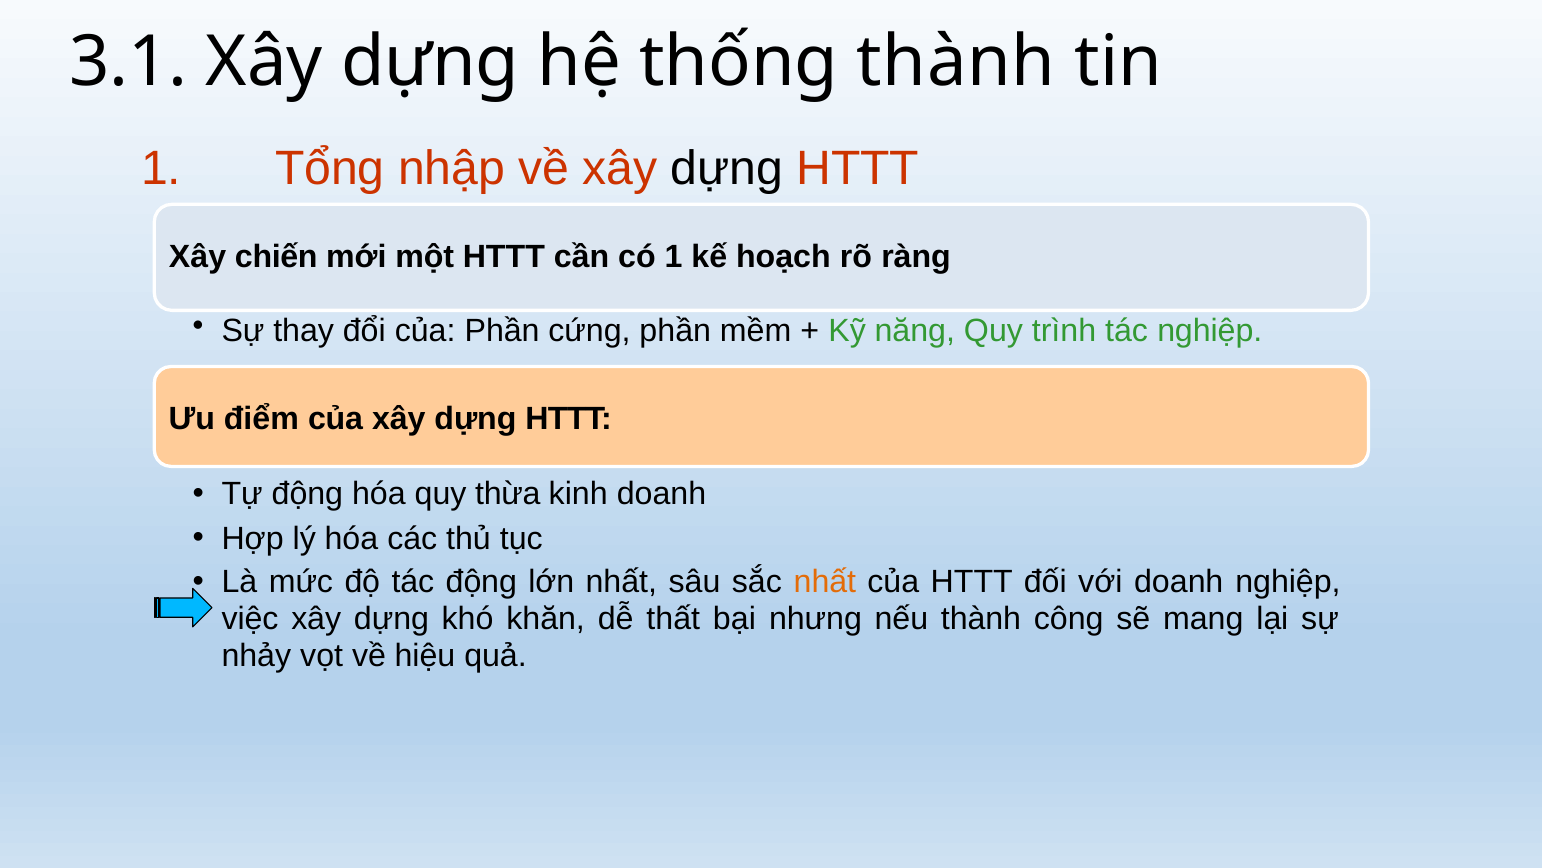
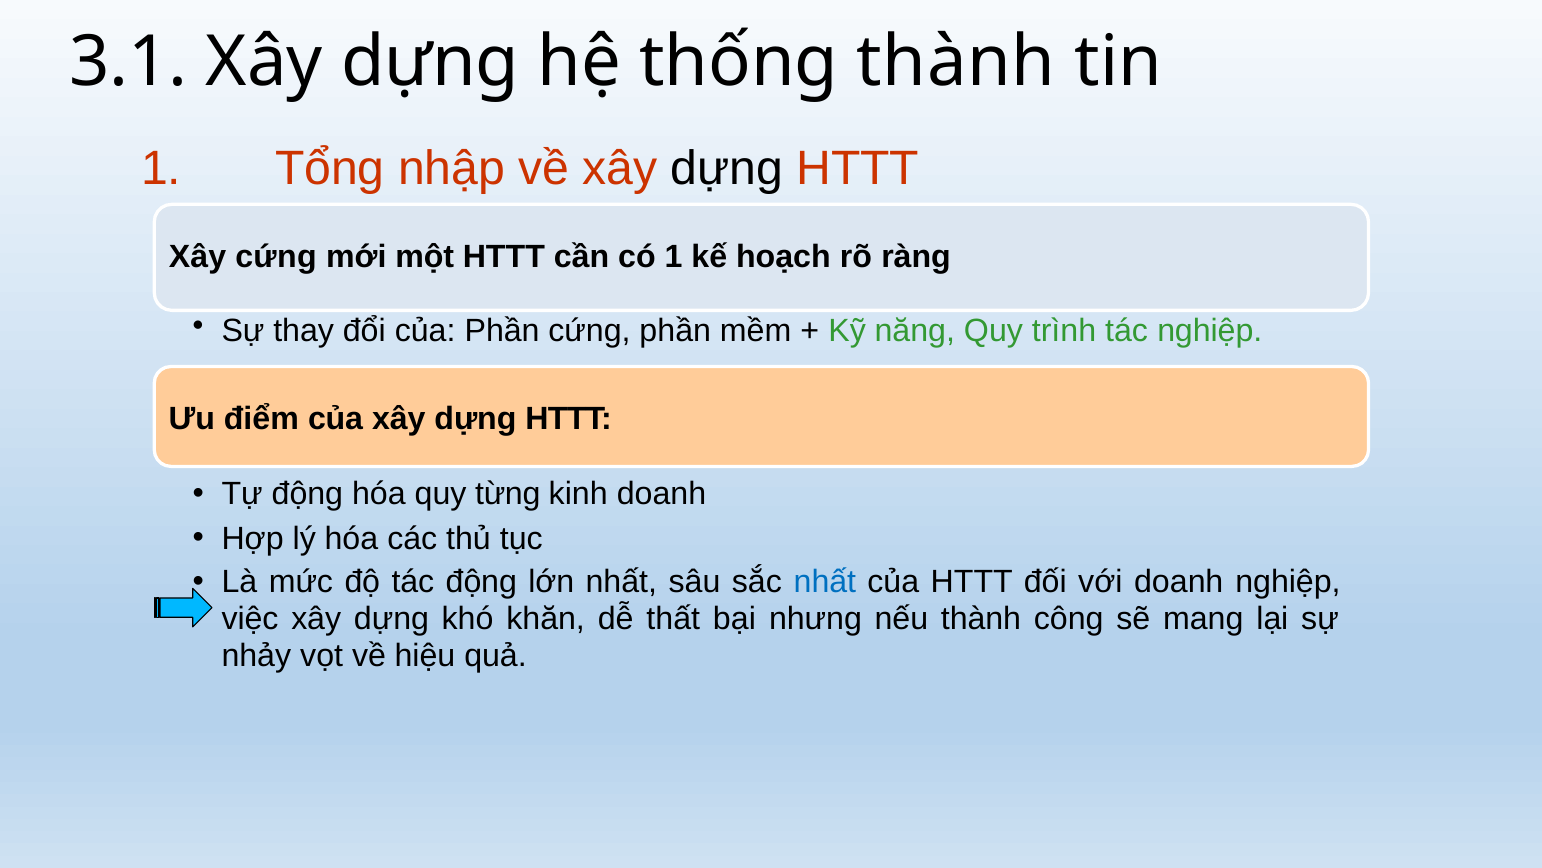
Xây chiến: chiến -> cứng (276, 256)
thừa: thừa -> từng (508, 494)
nhất colour: orange -> blue (825, 582)
